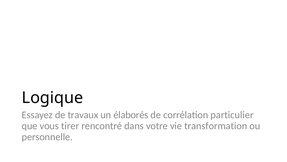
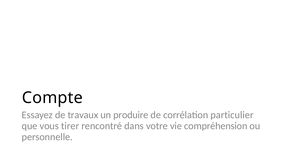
Logique: Logique -> Compte (52, 98)
élaborés: élaborés -> produire (131, 115)
transformation: transformation -> compréhension (216, 126)
